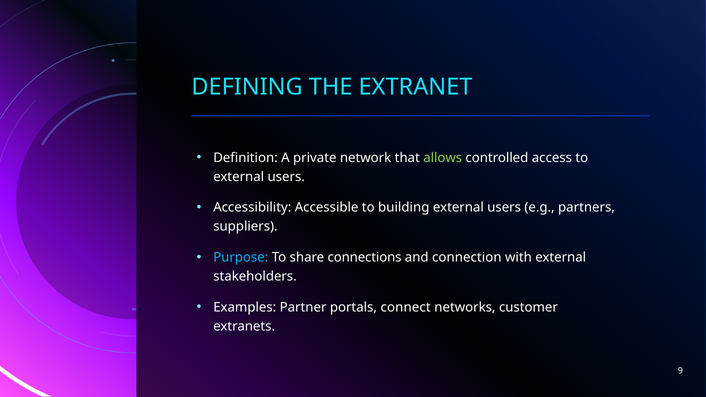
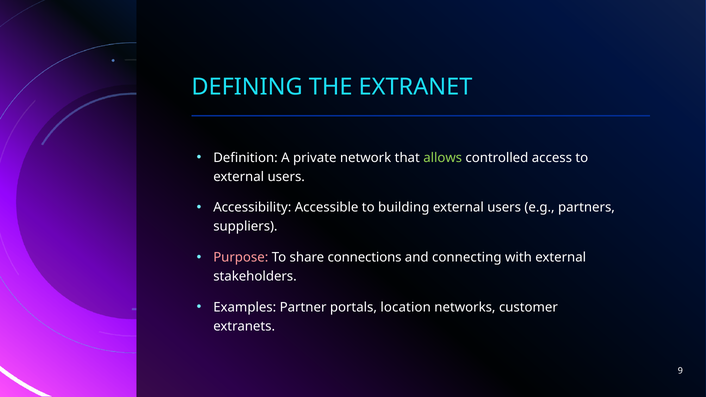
Purpose colour: light blue -> pink (241, 258)
connection: connection -> connecting (467, 258)
connect: connect -> location (406, 307)
